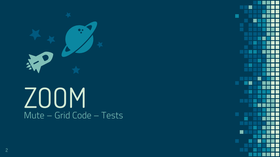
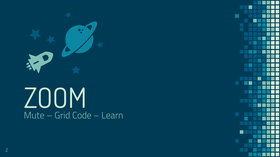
Tests: Tests -> Learn (112, 116)
